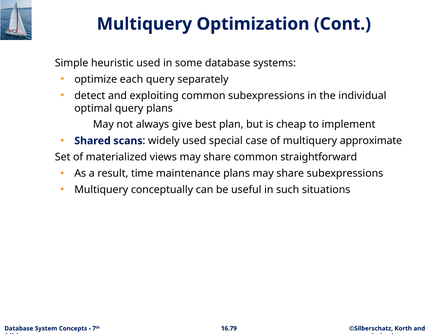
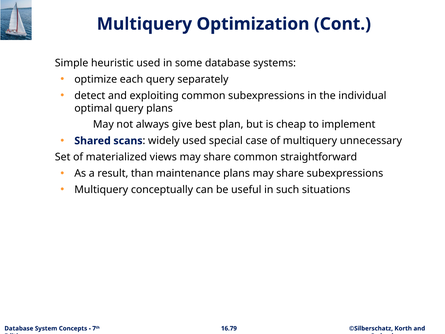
approximate: approximate -> unnecessary (371, 141)
time: time -> than (142, 173)
